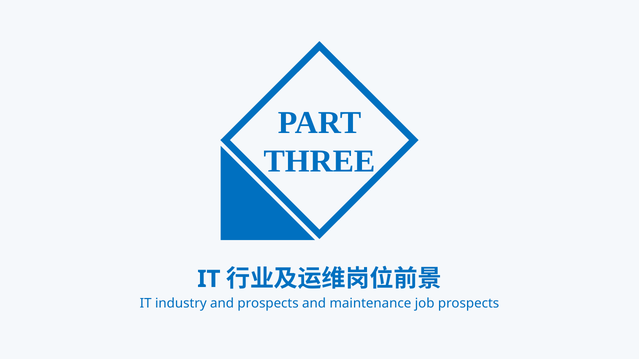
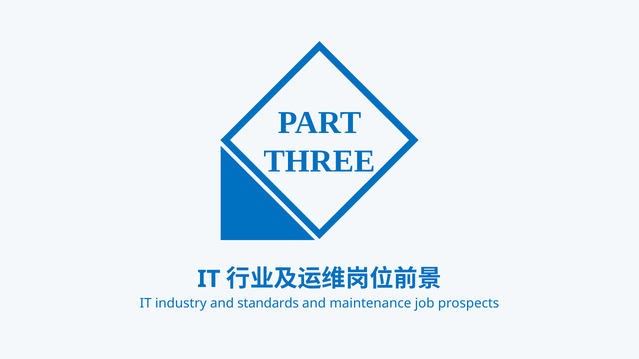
and prospects: prospects -> standards (268, 304)
